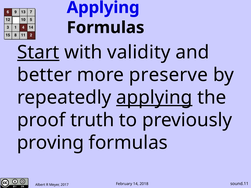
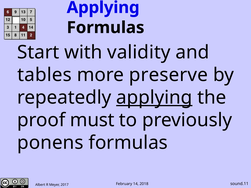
Start underline: present -> none (38, 52)
better: better -> tables (45, 75)
truth: truth -> must (92, 120)
proving: proving -> ponens (50, 143)
